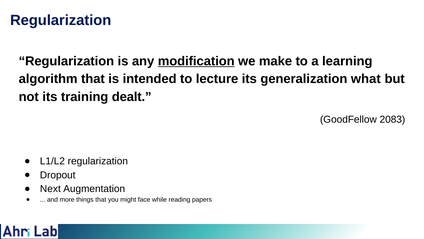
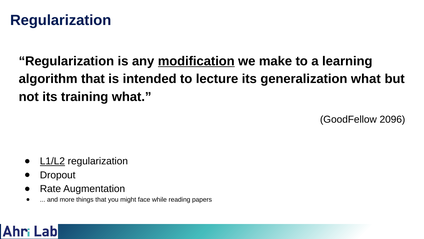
training dealt: dealt -> what (132, 97)
2083: 2083 -> 2096 (392, 119)
L1/L2 underline: none -> present (52, 161)
Next: Next -> Rate (50, 189)
